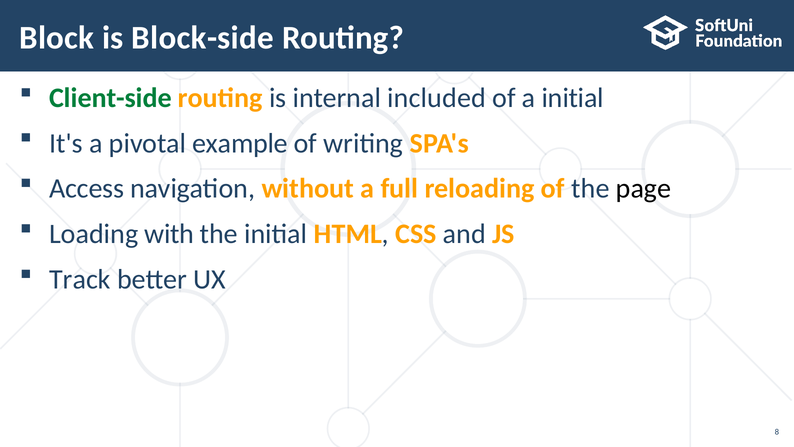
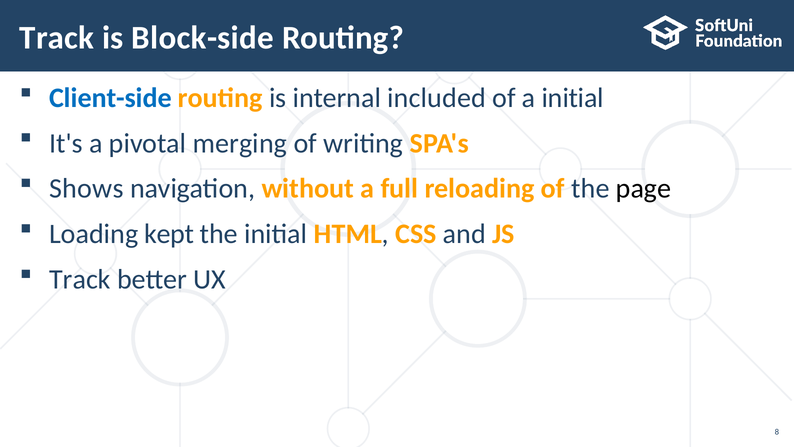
Block: Block -> Track (57, 38)
Client-side colour: green -> blue (110, 98)
example: example -> merging (240, 143)
Access: Access -> Shows (86, 188)
with: with -> kept (169, 234)
